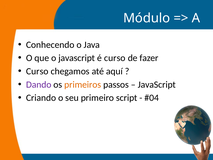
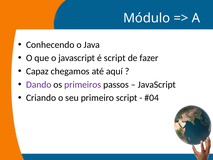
é curso: curso -> script (115, 58)
Curso: Curso -> Capaz (37, 71)
primeiros colour: orange -> purple (83, 84)
